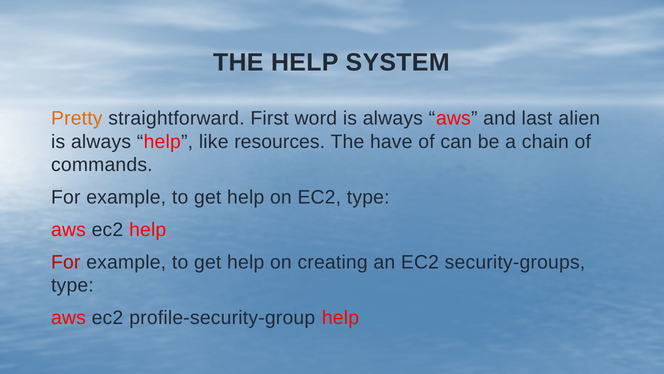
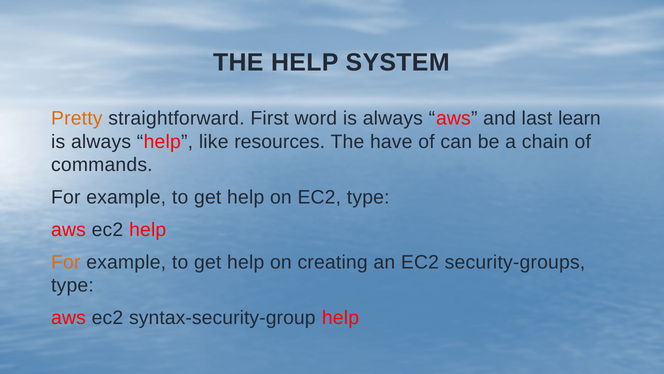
alien: alien -> learn (579, 118)
For colour: red -> orange (66, 262)
profile-security-group: profile-security-group -> syntax-security-group (222, 318)
